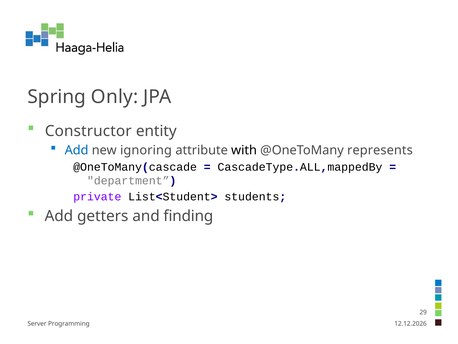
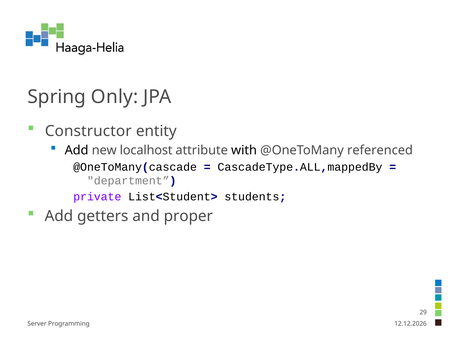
Add colour: blue -> black (77, 150)
ignoring: ignoring -> localhost (146, 150)
represents: represents -> referenced (380, 150)
finding: finding -> proper (188, 216)
